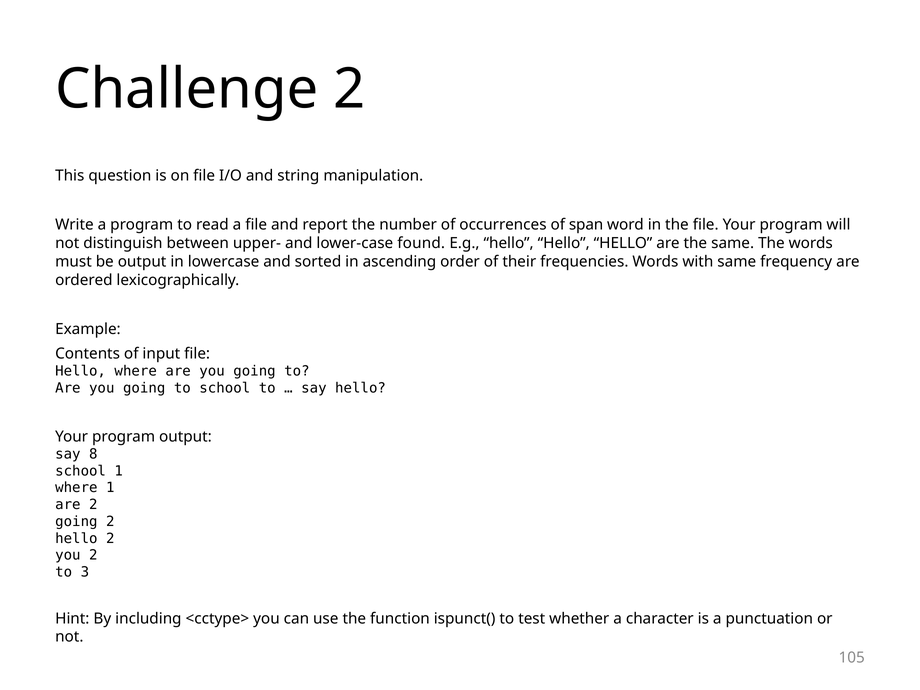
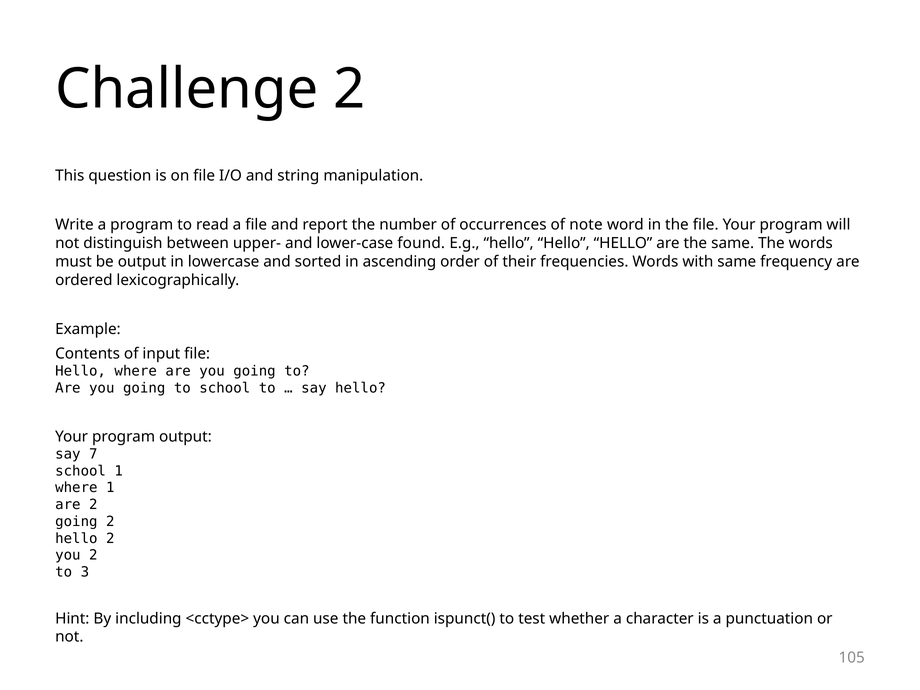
span: span -> note (586, 225)
8: 8 -> 7 (93, 454)
